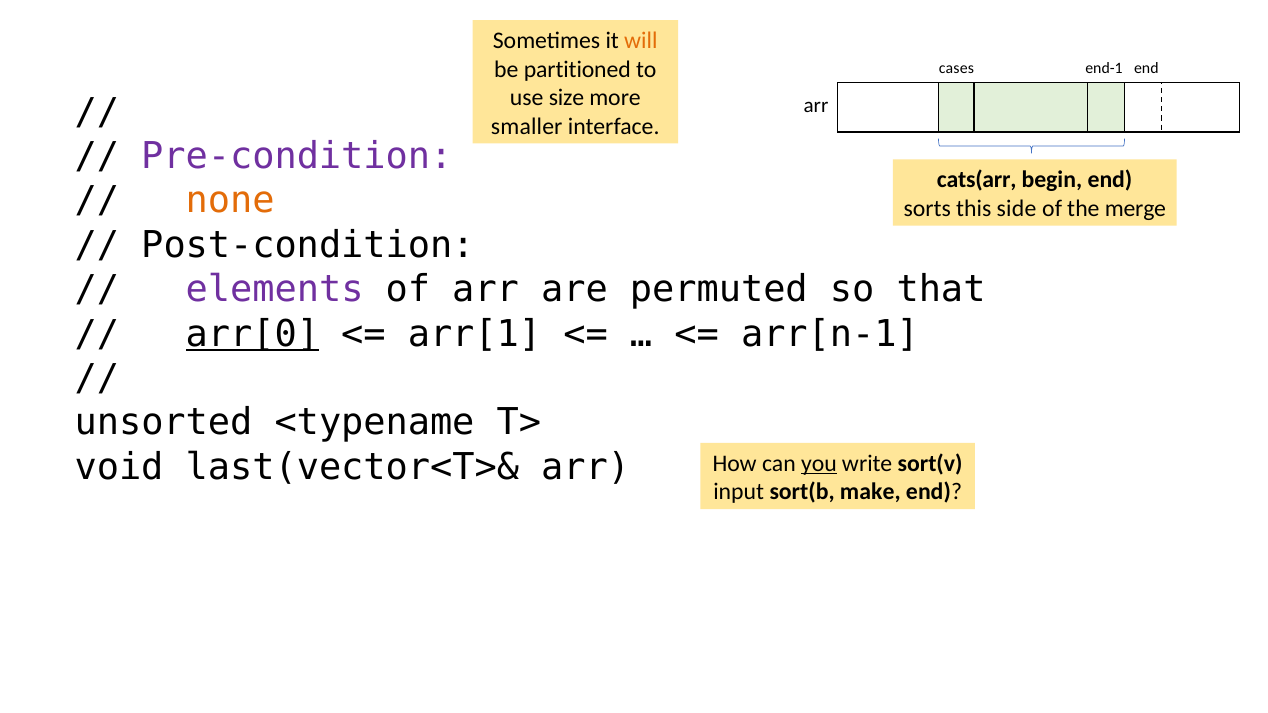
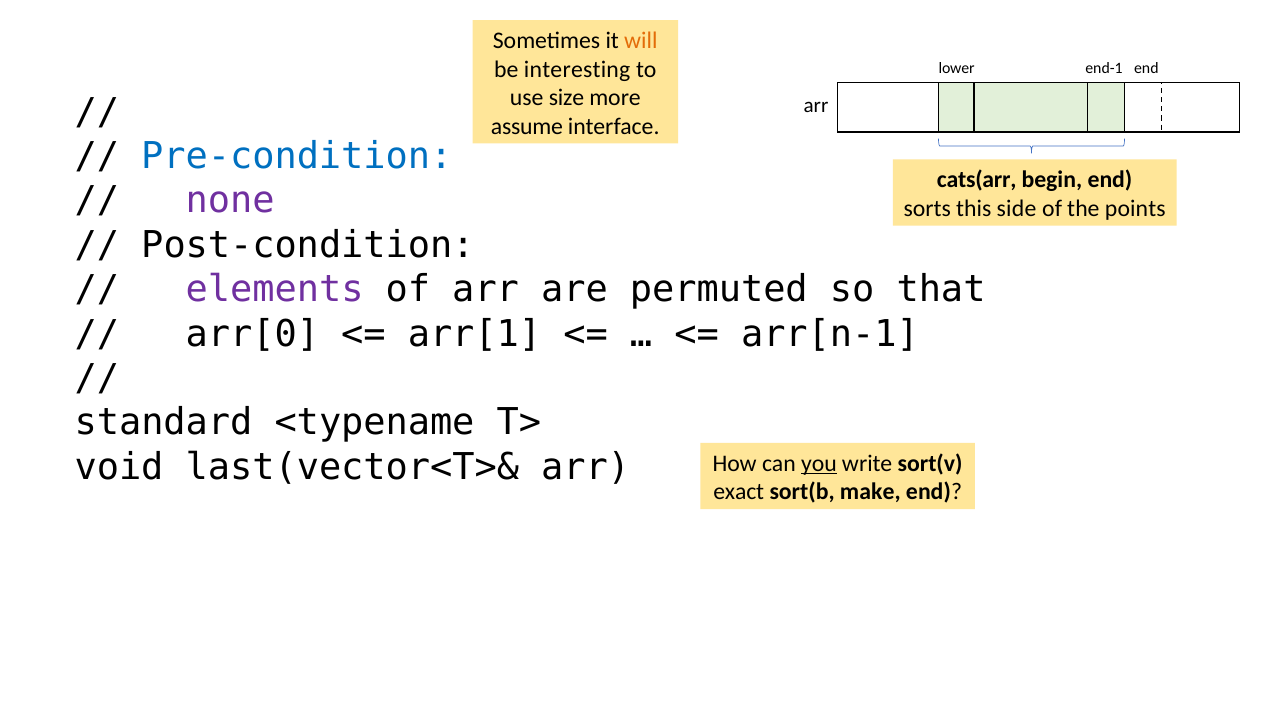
partitioned: partitioned -> interesting (577, 69)
cases: cases -> lower (957, 69)
smaller: smaller -> assume (527, 126)
Pre-condition colour: purple -> blue (297, 156)
none colour: orange -> purple (230, 201)
merge: merge -> points (1135, 208)
arr[0 underline: present -> none (252, 334)
unsorted: unsorted -> standard (164, 423)
input: input -> exact (739, 492)
